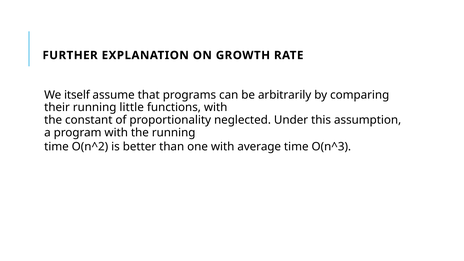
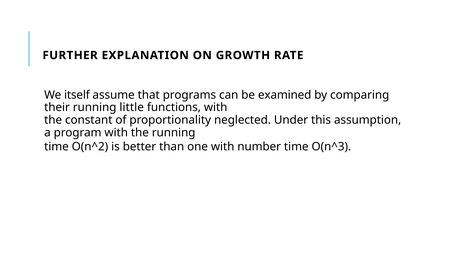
arbitrarily: arbitrarily -> examined (285, 95)
average: average -> number (259, 147)
